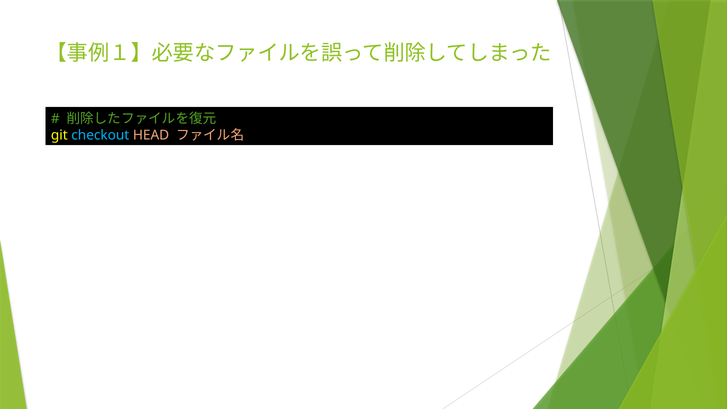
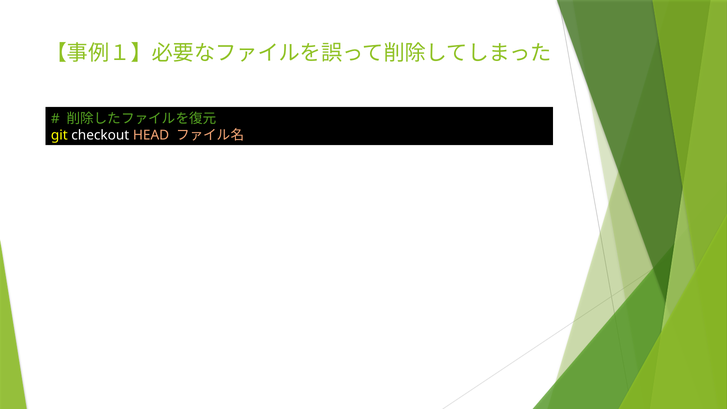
checkout colour: light blue -> white (100, 135)
